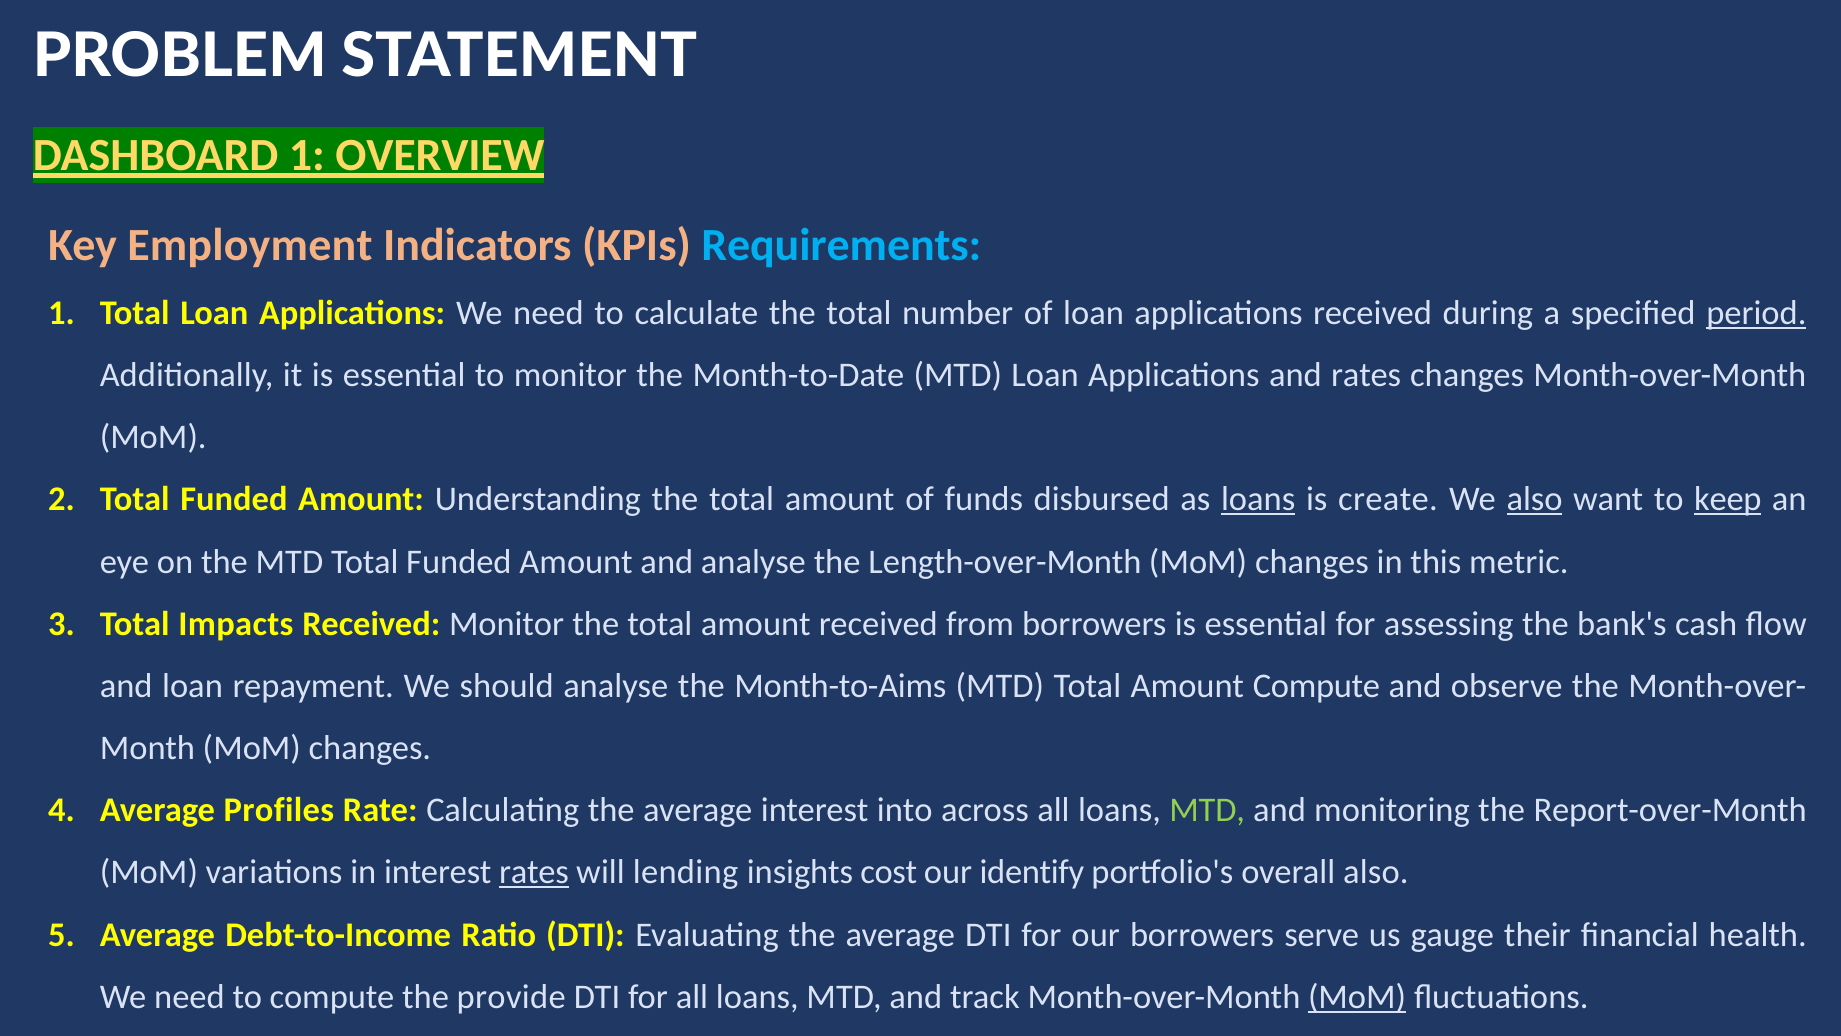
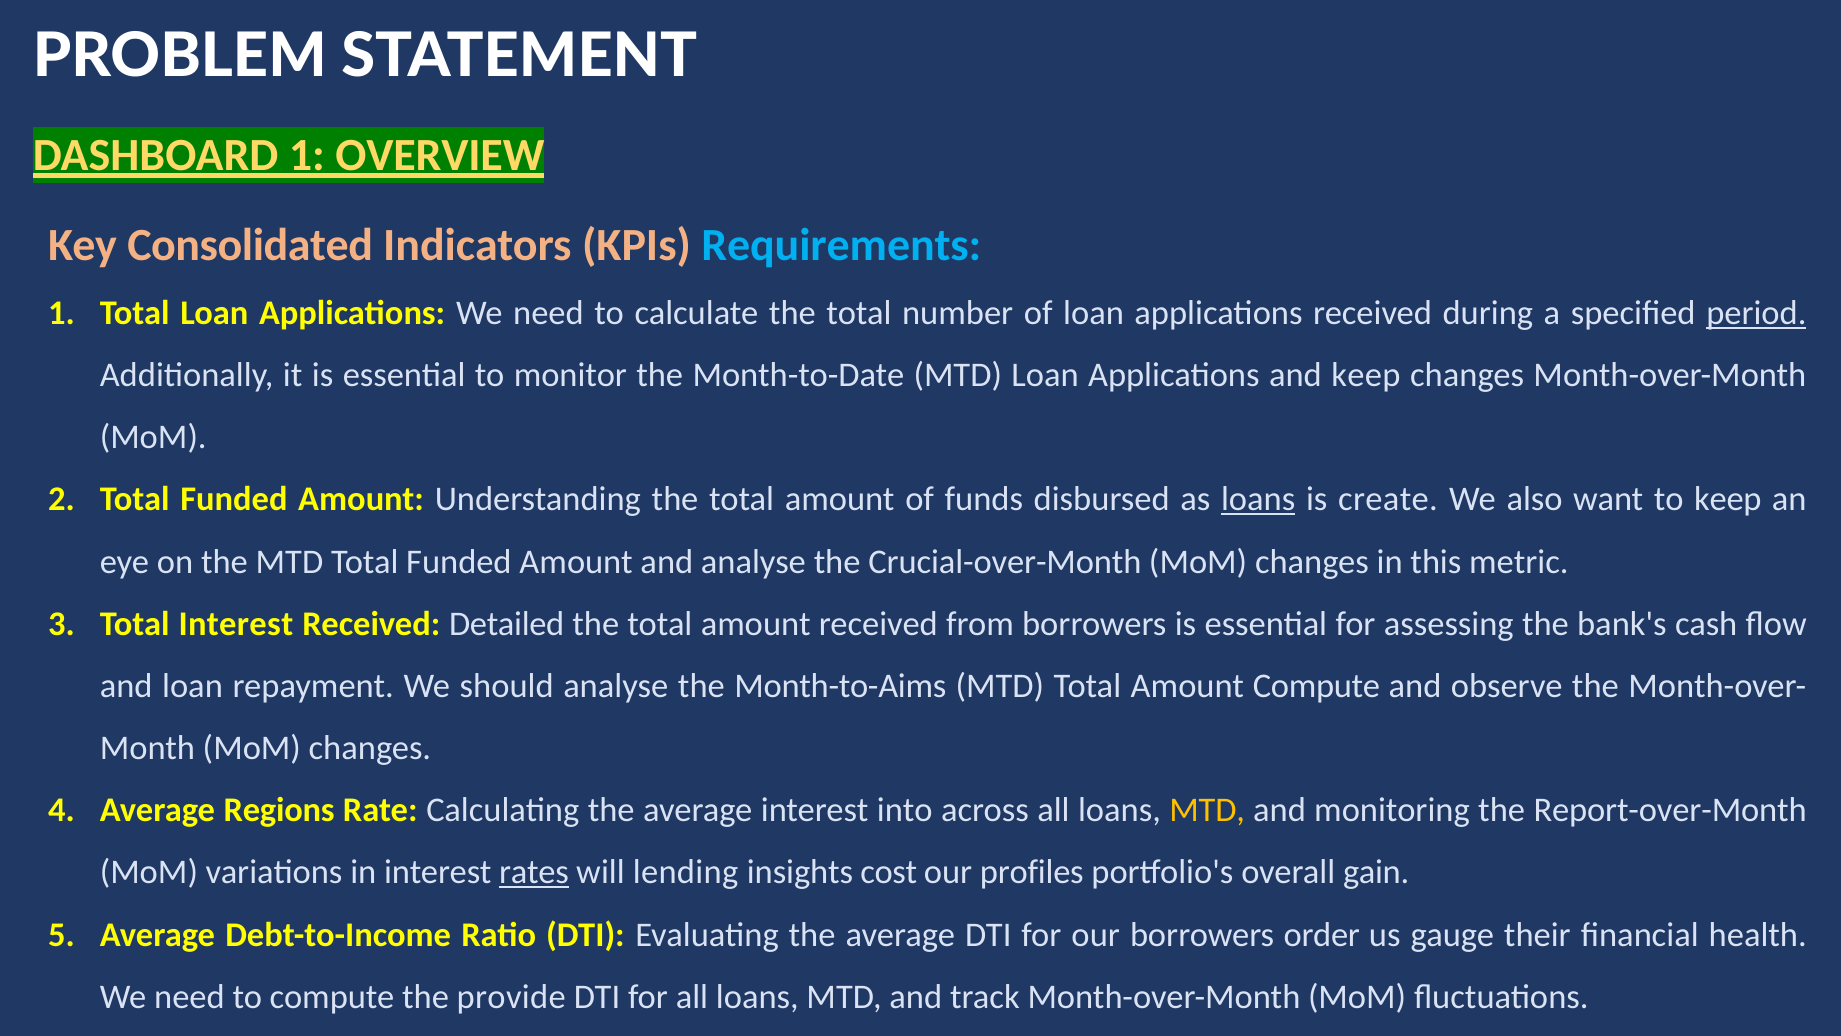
Employment: Employment -> Consolidated (250, 245)
and rates: rates -> keep (1366, 375)
also underline: present -> none (1535, 499)
keep underline: present -> none (1728, 499)
Length-over-Month: Length-over-Month -> Crucial-over-Month (1005, 561)
Total Impacts: Impacts -> Interest (236, 624)
Received Monitor: Monitor -> Detailed (507, 624)
Profiles: Profiles -> Regions (279, 810)
MTD colour: light green -> yellow (1207, 810)
identify: identify -> profiles (1032, 872)
overall also: also -> gain (1376, 872)
serve: serve -> order (1322, 934)
MoM underline: present -> none (1357, 996)
